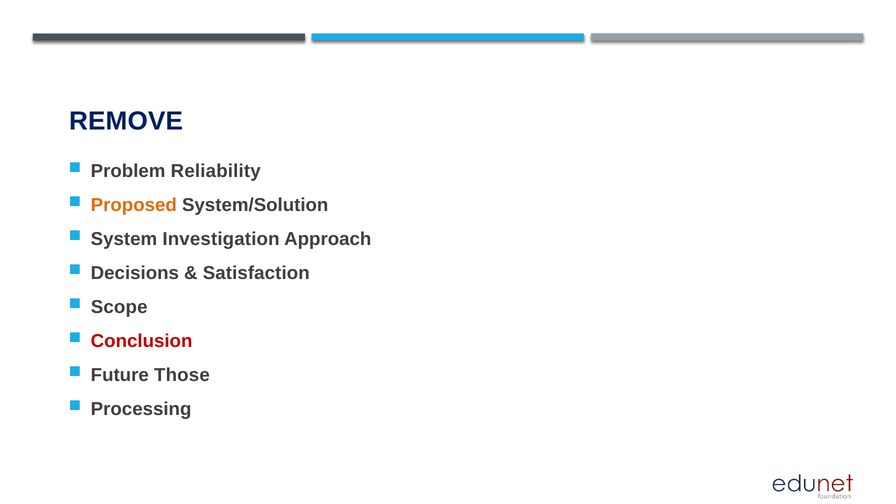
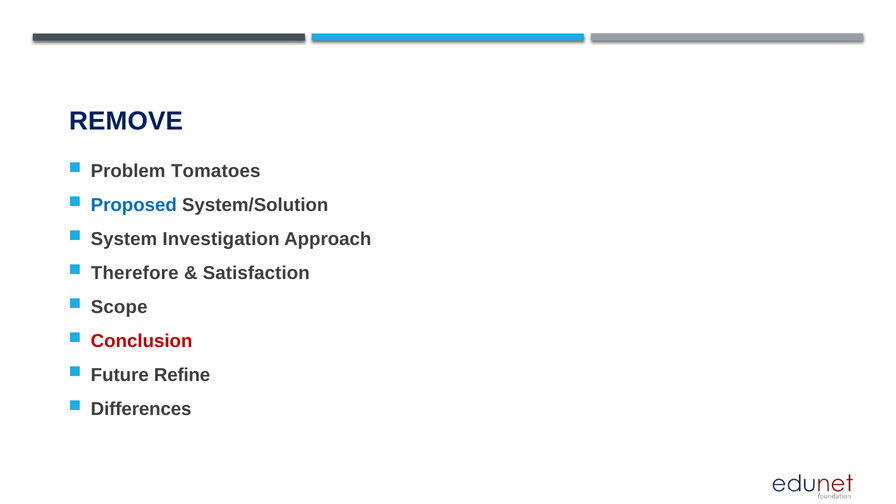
Reliability: Reliability -> Tomatoes (216, 171)
Proposed colour: orange -> blue (134, 205)
Decisions: Decisions -> Therefore (135, 273)
Those: Those -> Refine (182, 375)
Processing: Processing -> Differences (141, 409)
